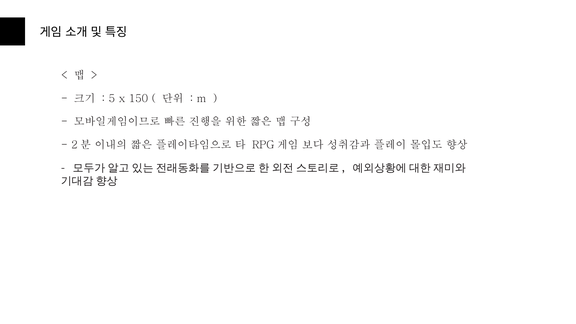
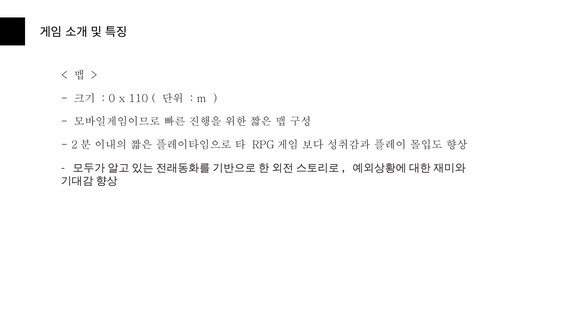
5: 5 -> 0 (112, 98)
150: 150 -> 110 (138, 98)
